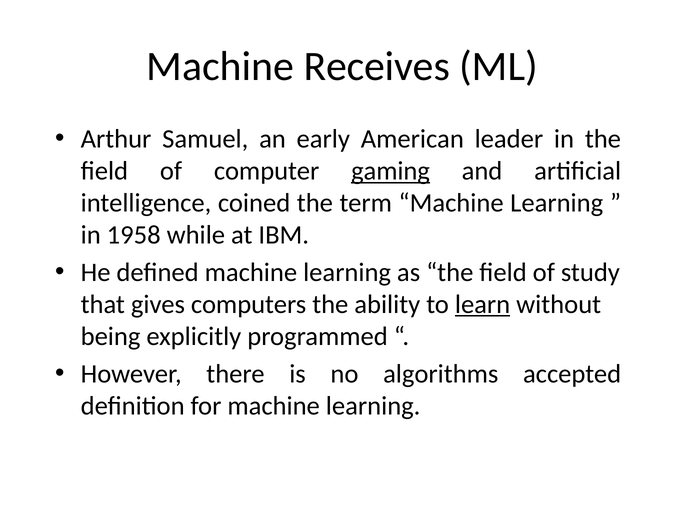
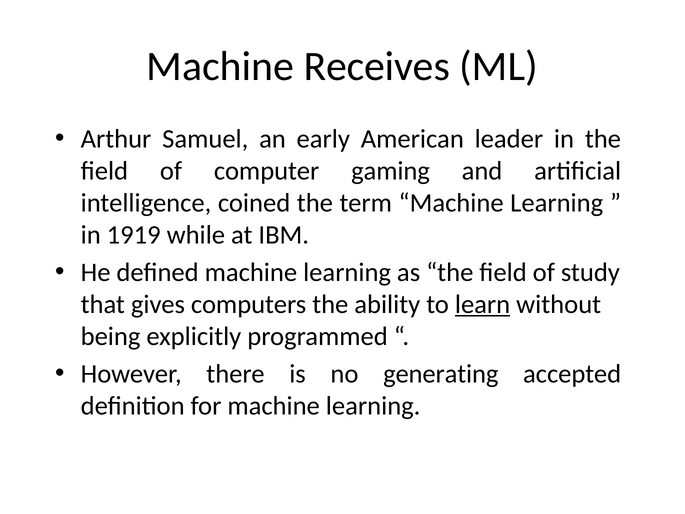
gaming underline: present -> none (391, 171)
1958: 1958 -> 1919 (134, 235)
algorithms: algorithms -> generating (441, 374)
